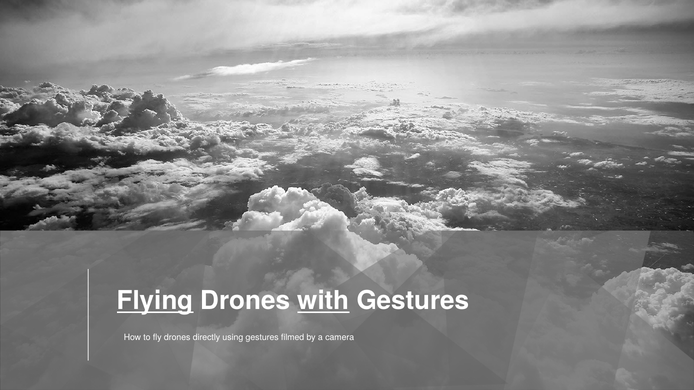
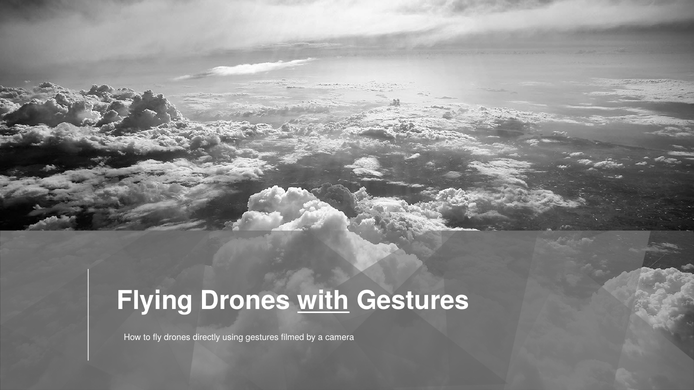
Flying underline: present -> none (155, 301)
